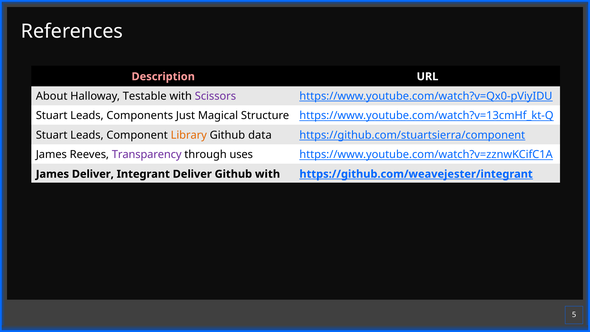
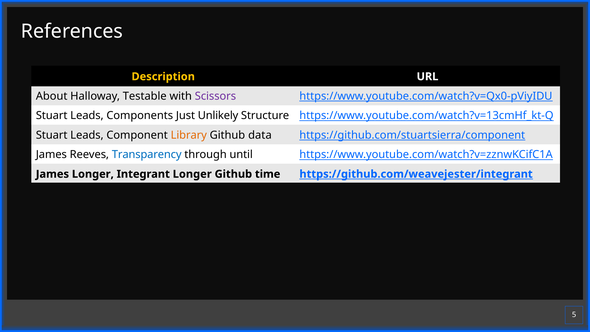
Description colour: pink -> yellow (163, 77)
Magical: Magical -> Unlikely (218, 116)
Transparency colour: purple -> blue (147, 155)
uses: uses -> until (241, 155)
James Deliver: Deliver -> Longer (93, 174)
Integrant Deliver: Deliver -> Longer (192, 174)
Github with: with -> time (268, 174)
